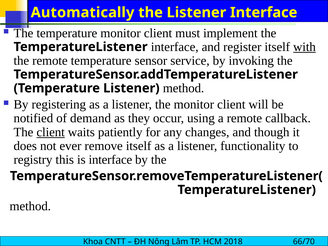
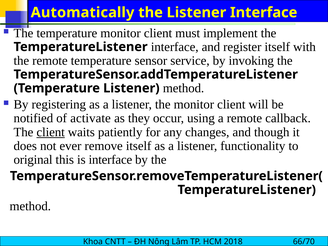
with underline: present -> none (304, 47)
demand: demand -> activate (91, 118)
registry: registry -> original (33, 160)
